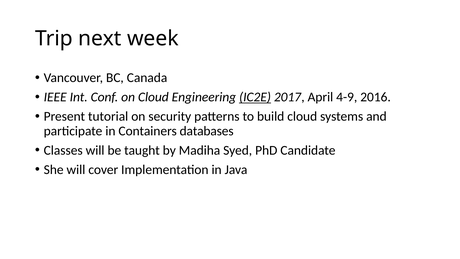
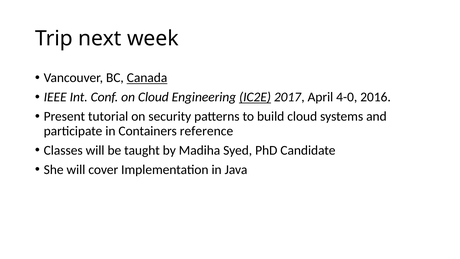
Canada underline: none -> present (147, 78)
4-9: 4-9 -> 4-0 (347, 97)
databases: databases -> reference (207, 131)
